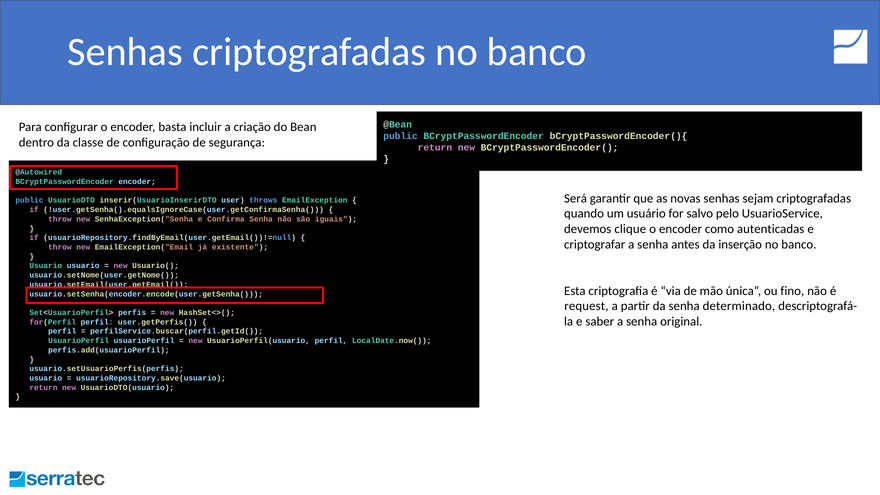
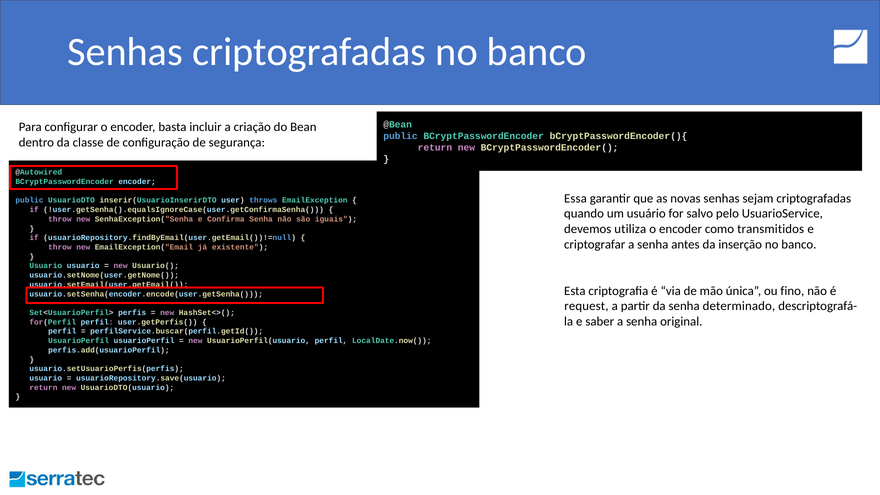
Será: Será -> Essa (575, 198)
clique: clique -> utiliza (630, 229)
autenticadas: autenticadas -> transmitidos (771, 229)
